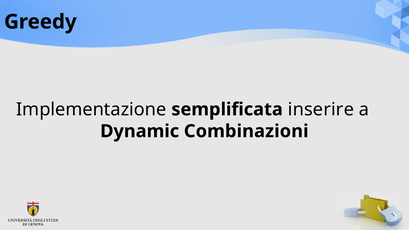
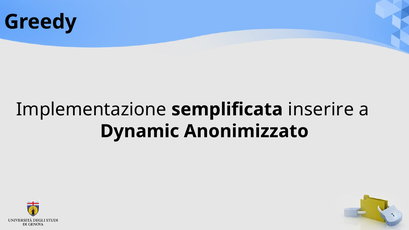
Combinazioni: Combinazioni -> Anonimizzato (246, 131)
